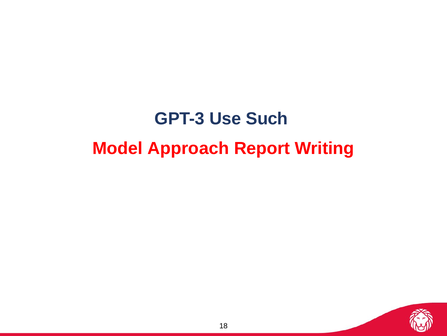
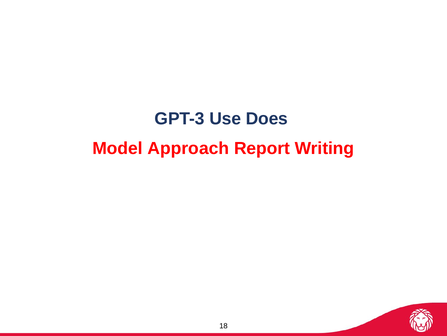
Such: Such -> Does (267, 118)
